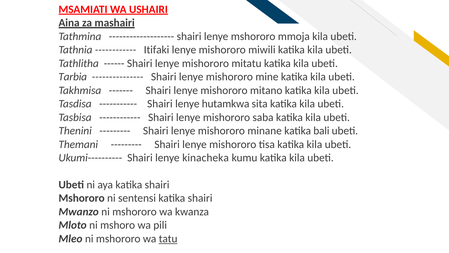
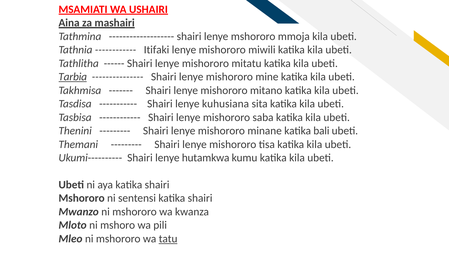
Tarbia underline: none -> present (73, 77)
hutamkwa: hutamkwa -> kuhusiana (226, 104)
kinacheka: kinacheka -> hutamkwa (206, 158)
